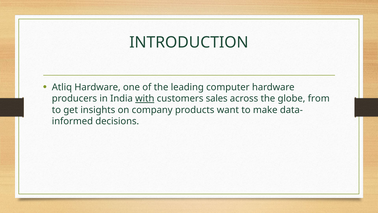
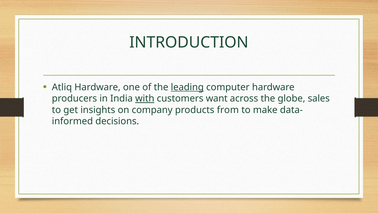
leading underline: none -> present (187, 87)
sales: sales -> want (217, 98)
from: from -> sales (319, 98)
want: want -> from (228, 110)
